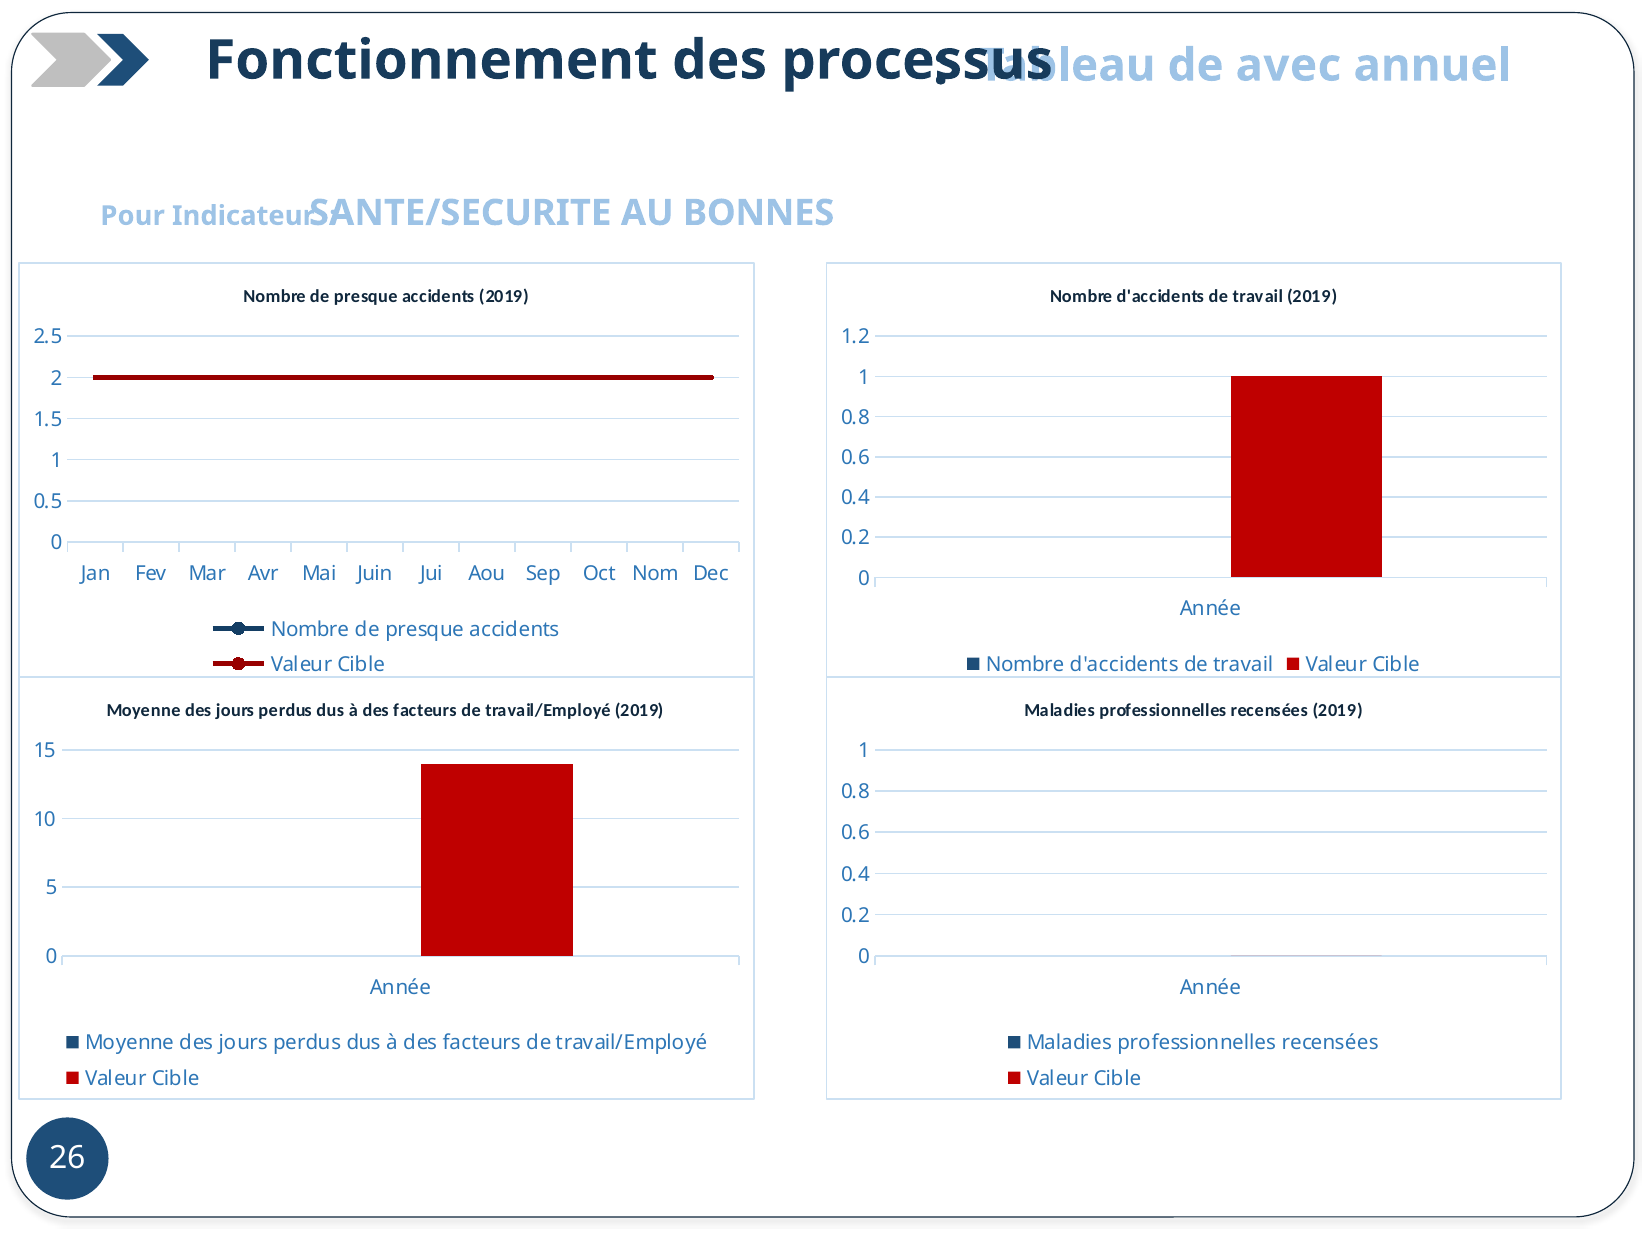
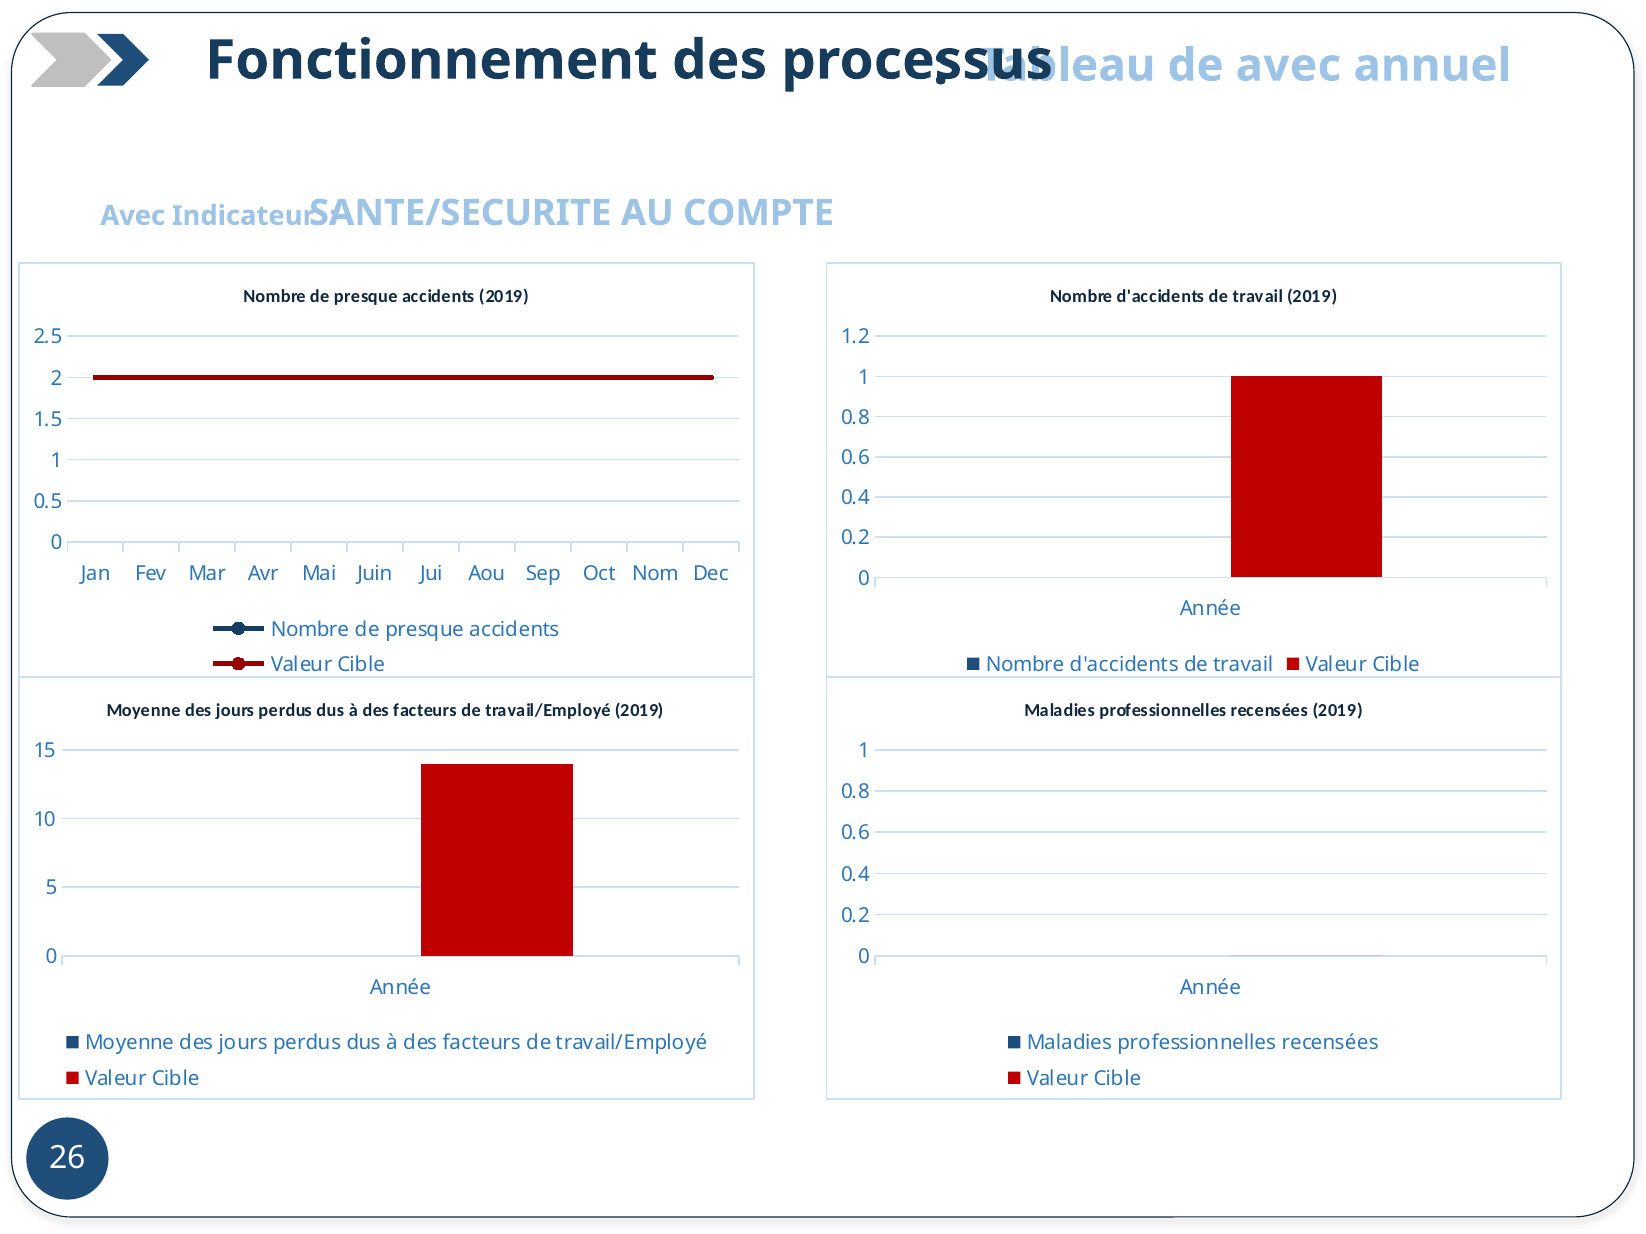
BONNES: BONNES -> COMPTE (758, 213)
Pour: Pour -> Avec (133, 216)
